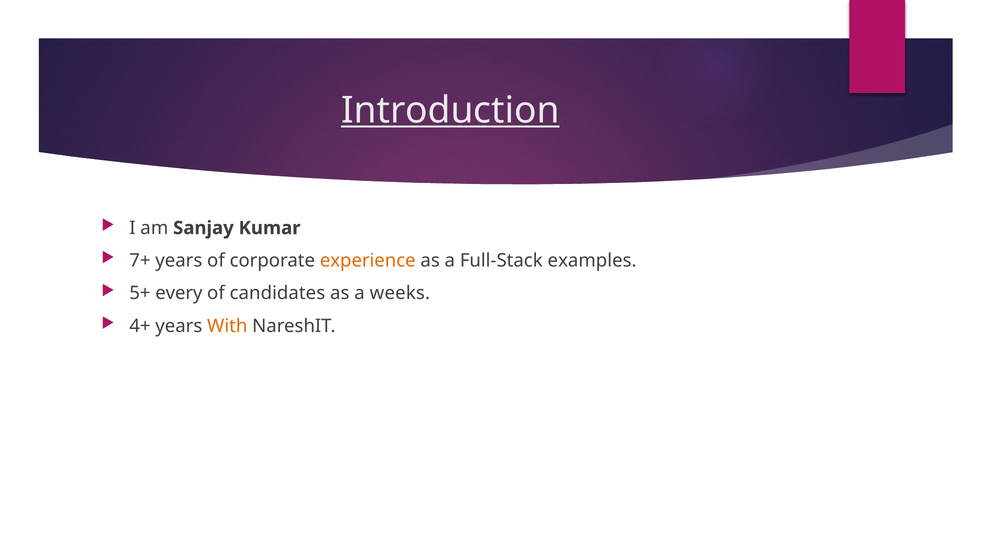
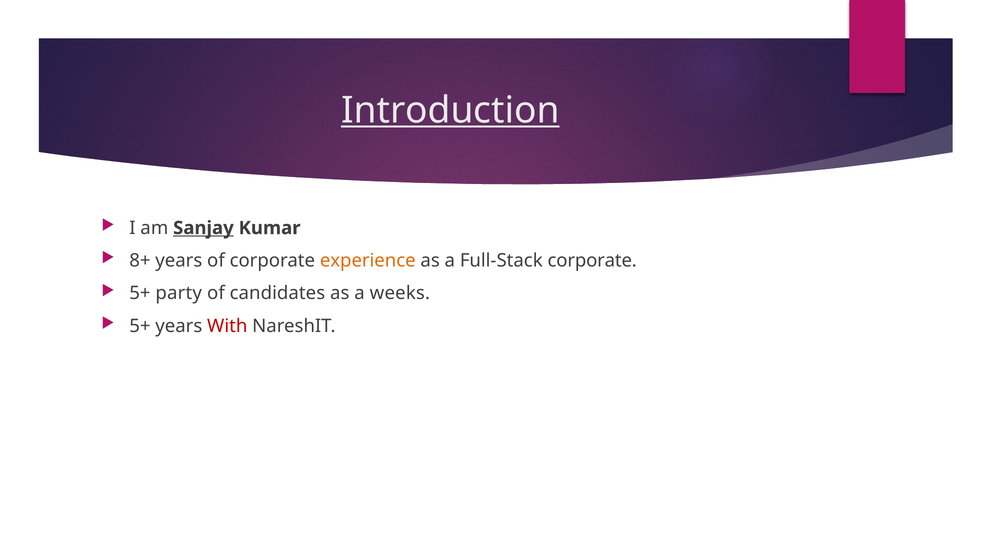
Sanjay underline: none -> present (203, 228)
7+: 7+ -> 8+ (140, 261)
Full-Stack examples: examples -> corporate (592, 261)
every: every -> party (179, 293)
4+: 4+ -> 5+ (140, 326)
With colour: orange -> red (227, 326)
